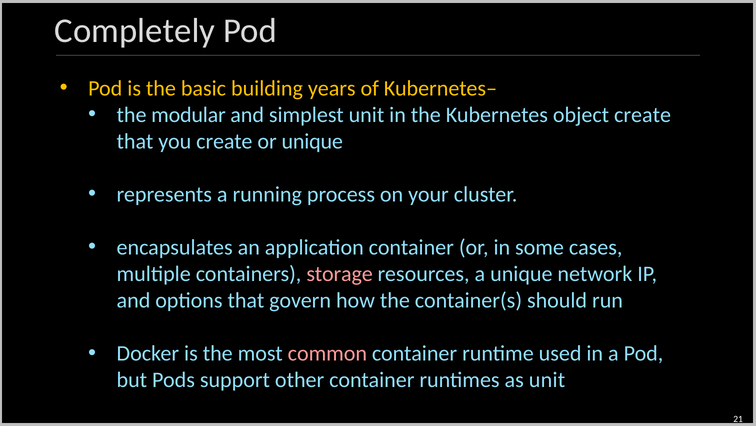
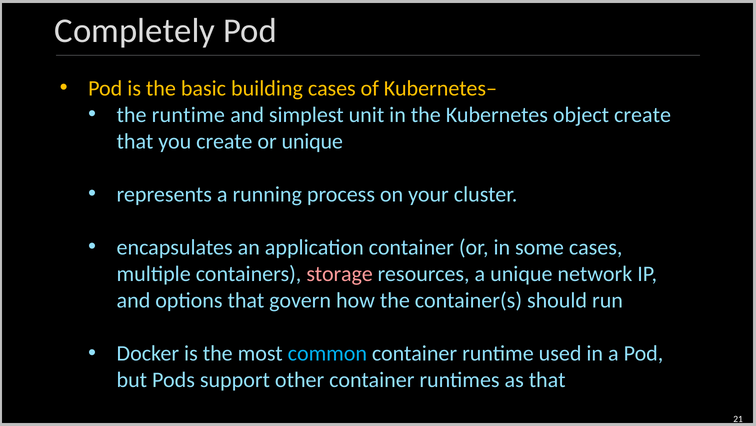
building years: years -> cases (332, 88)
the modular: modular -> runtime (188, 115)
common colour: pink -> light blue (327, 354)
as unit: unit -> that (547, 380)
